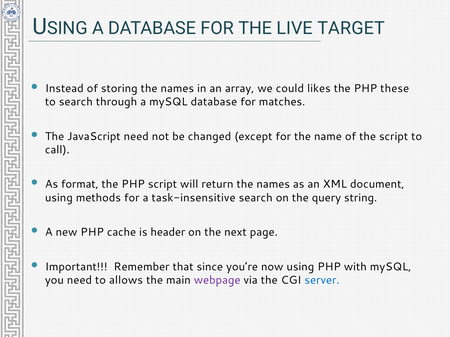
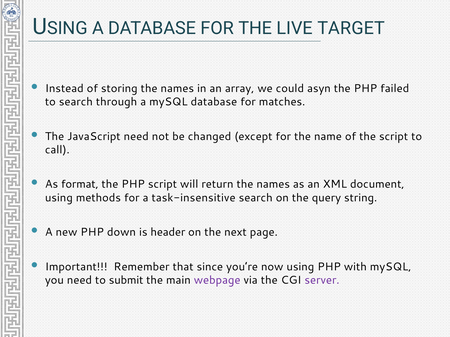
likes: likes -> asyn (319, 89)
these: these -> failed (395, 89)
cache: cache -> down (121, 233)
allows: allows -> submit (126, 281)
server colour: blue -> purple (322, 281)
